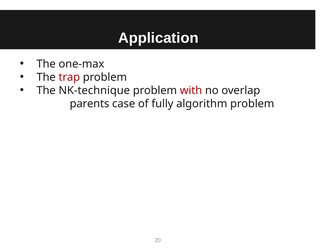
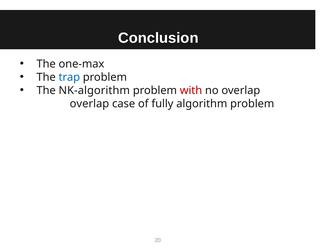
Application: Application -> Conclusion (158, 38)
trap colour: red -> blue (69, 77)
NK-technique: NK-technique -> NK-algorithm (94, 90)
parents: parents -> overlap (89, 104)
